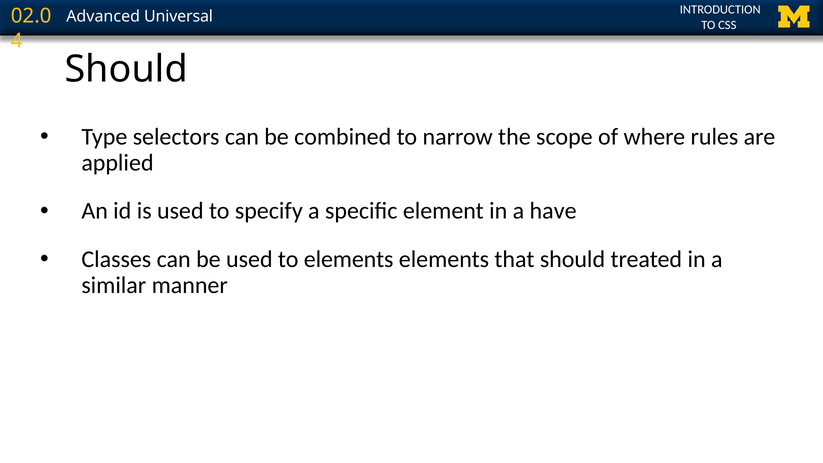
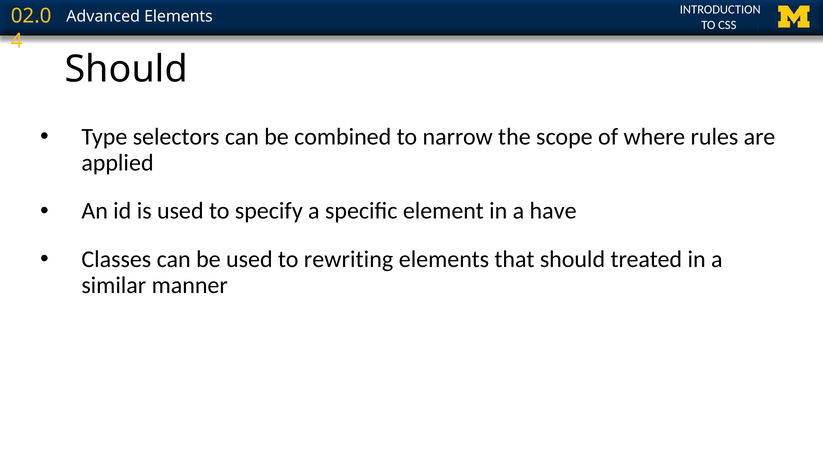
Universal: Universal -> Elements (178, 16)
to elements: elements -> rewriting (349, 259)
